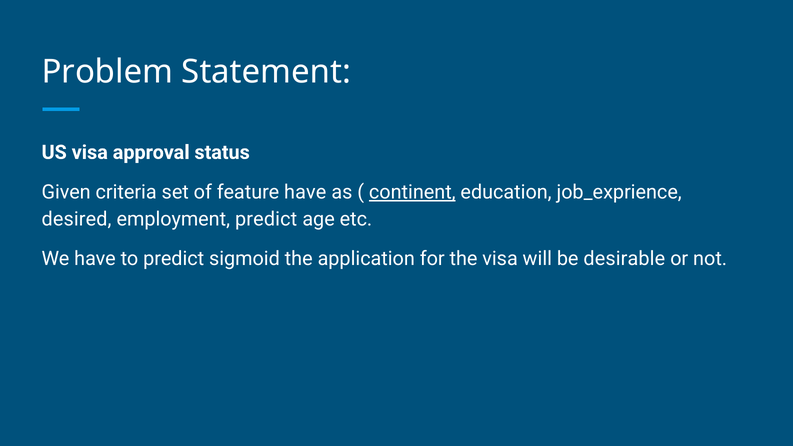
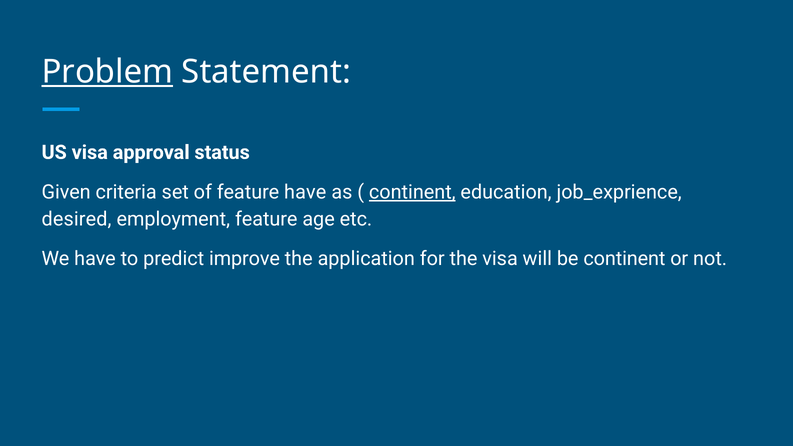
Problem underline: none -> present (107, 72)
employment predict: predict -> feature (266, 219)
sigmoid: sigmoid -> improve (245, 259)
be desirable: desirable -> continent (624, 259)
